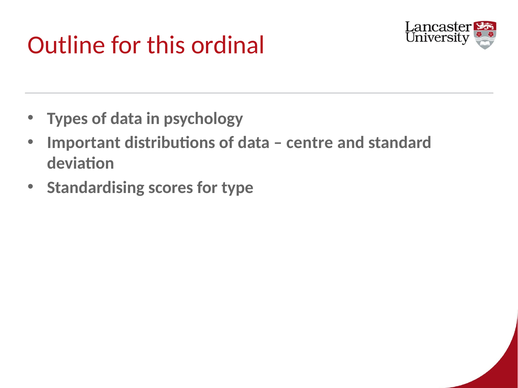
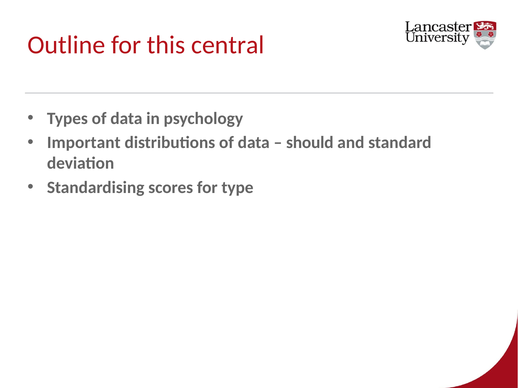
ordinal: ordinal -> central (228, 45)
centre: centre -> should (310, 143)
